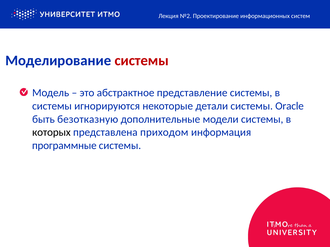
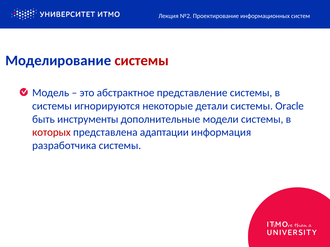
безотказную: безотказную -> инструменты (88, 119)
которых colour: black -> red (51, 133)
приходом: приходом -> адаптации (164, 133)
программные: программные -> разработчика (64, 146)
